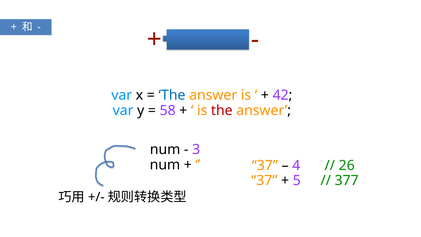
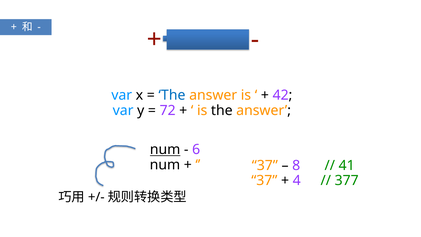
58: 58 -> 72 (168, 110)
the colour: red -> black (222, 110)
num underline: none -> present (165, 150)
3: 3 -> 6 (196, 150)
4: 4 -> 8 (296, 165)
26: 26 -> 41 (347, 165)
5: 5 -> 4 (297, 180)
